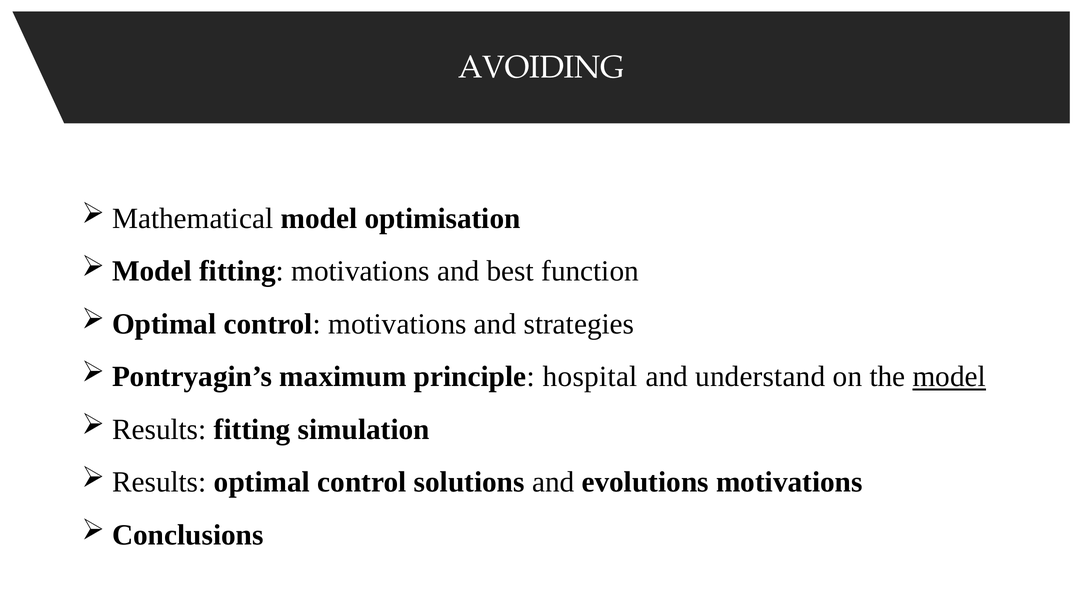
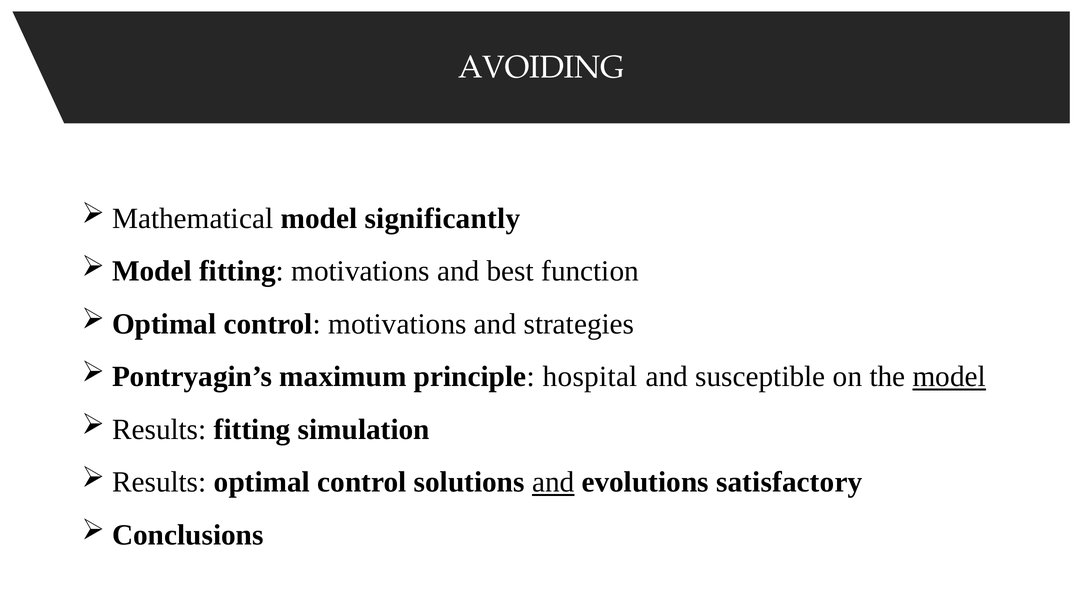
optimisation: optimisation -> significantly (442, 218)
understand: understand -> susceptible (760, 377)
and underline: none -> present (553, 482)
evolutions motivations: motivations -> satisfactory (789, 482)
